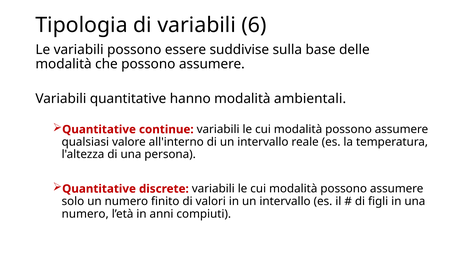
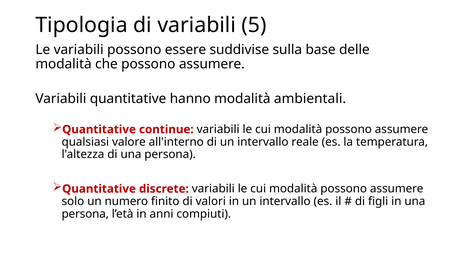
6: 6 -> 5 (254, 25)
numero: numero -> persona (85, 214)
